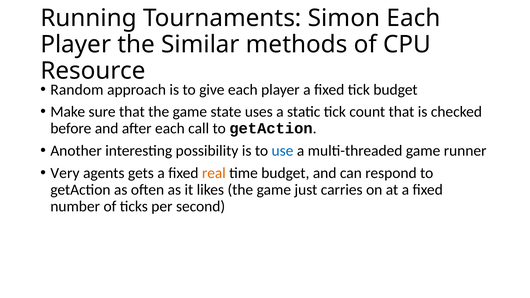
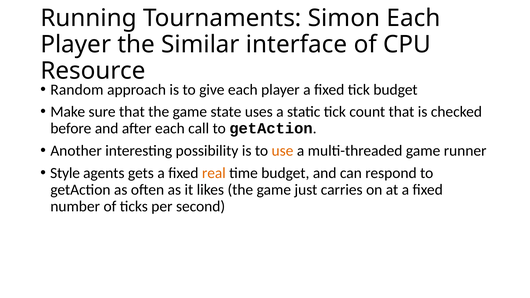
methods: methods -> interface (297, 45)
use colour: blue -> orange (282, 151)
Very: Very -> Style (65, 173)
